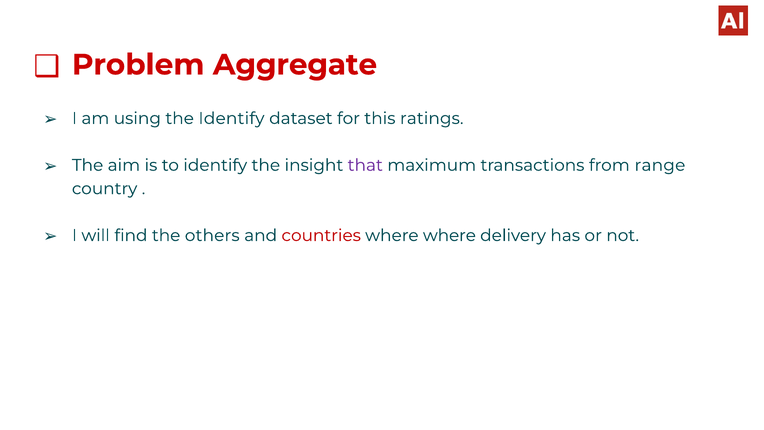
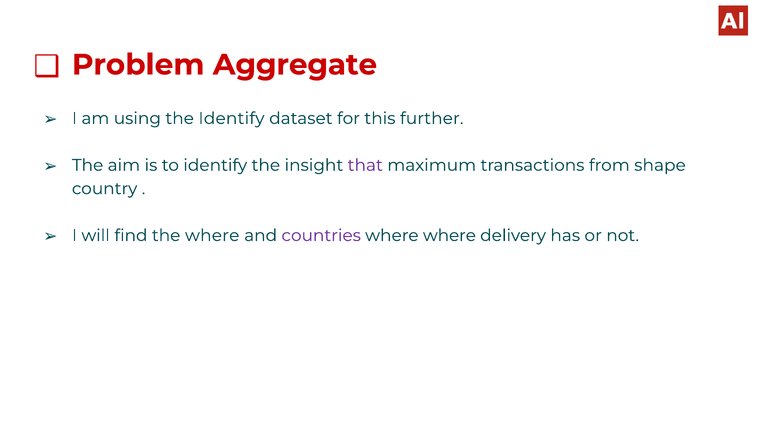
ratings: ratings -> further (432, 118)
range: range -> shape (660, 165)
the others: others -> where (212, 235)
countries colour: red -> purple (321, 235)
